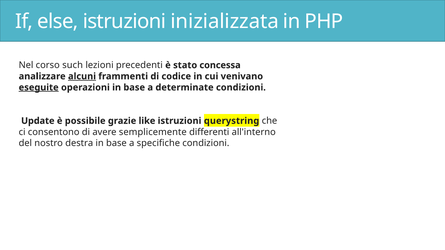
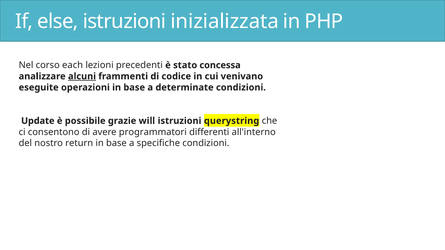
such: such -> each (73, 65)
eseguite underline: present -> none (39, 88)
like: like -> will (147, 121)
semplicemente: semplicemente -> programmatori (153, 132)
destra: destra -> return (79, 143)
